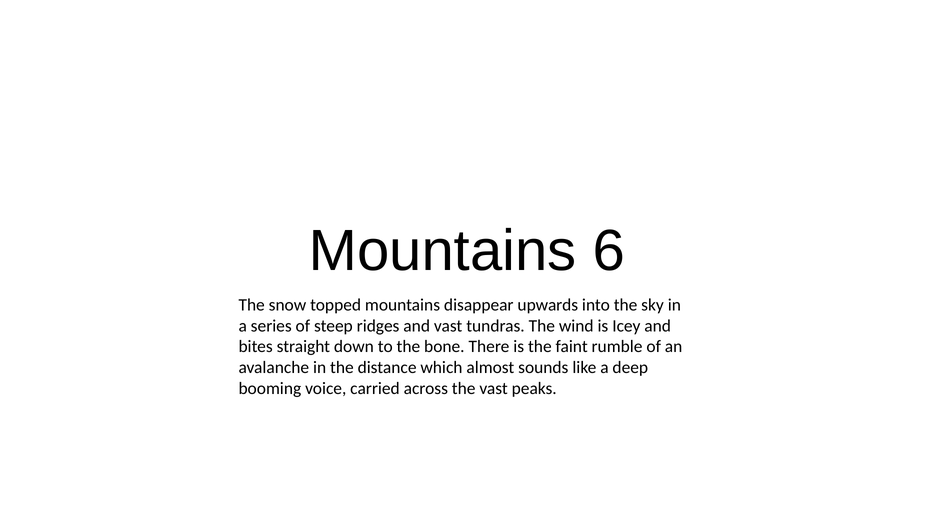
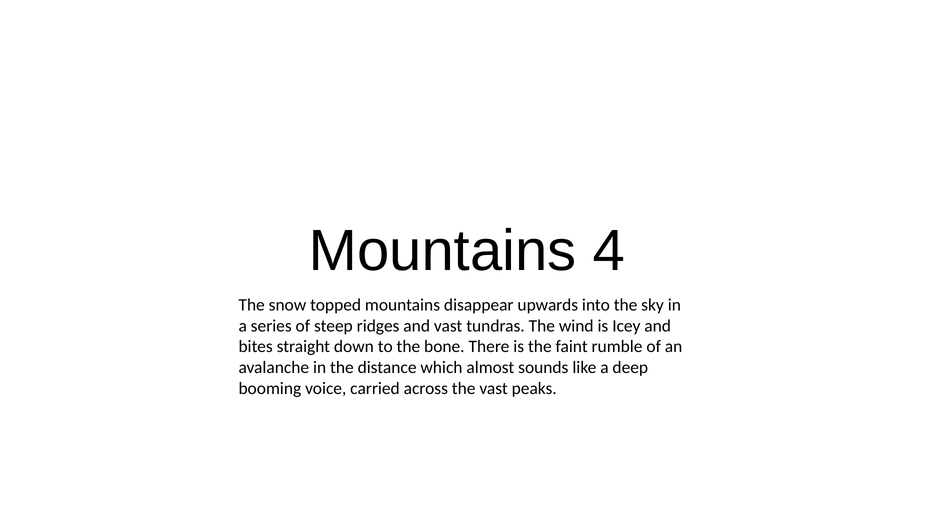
6: 6 -> 4 (609, 251)
